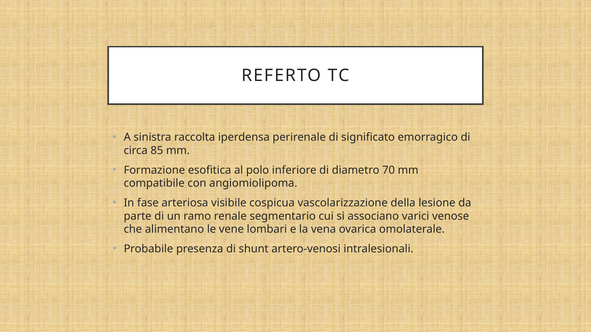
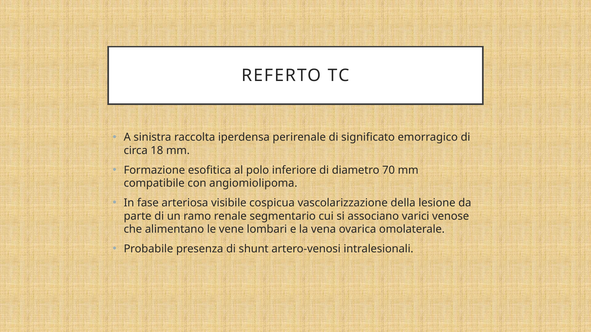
85: 85 -> 18 (157, 151)
